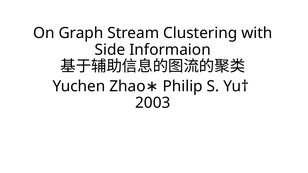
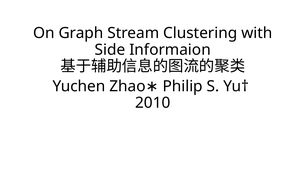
2003: 2003 -> 2010 (153, 103)
